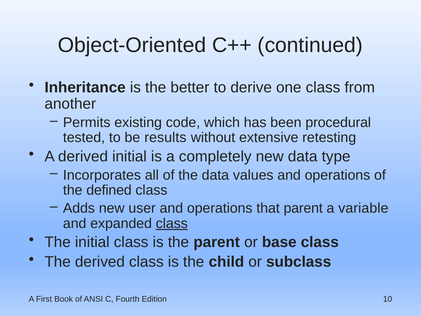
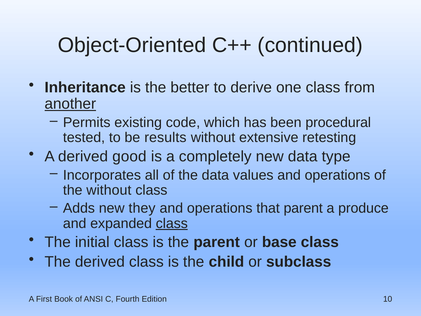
another underline: none -> present (70, 104)
derived initial: initial -> good (129, 156)
the defined: defined -> without (109, 190)
user: user -> they (142, 208)
variable: variable -> produce (363, 208)
